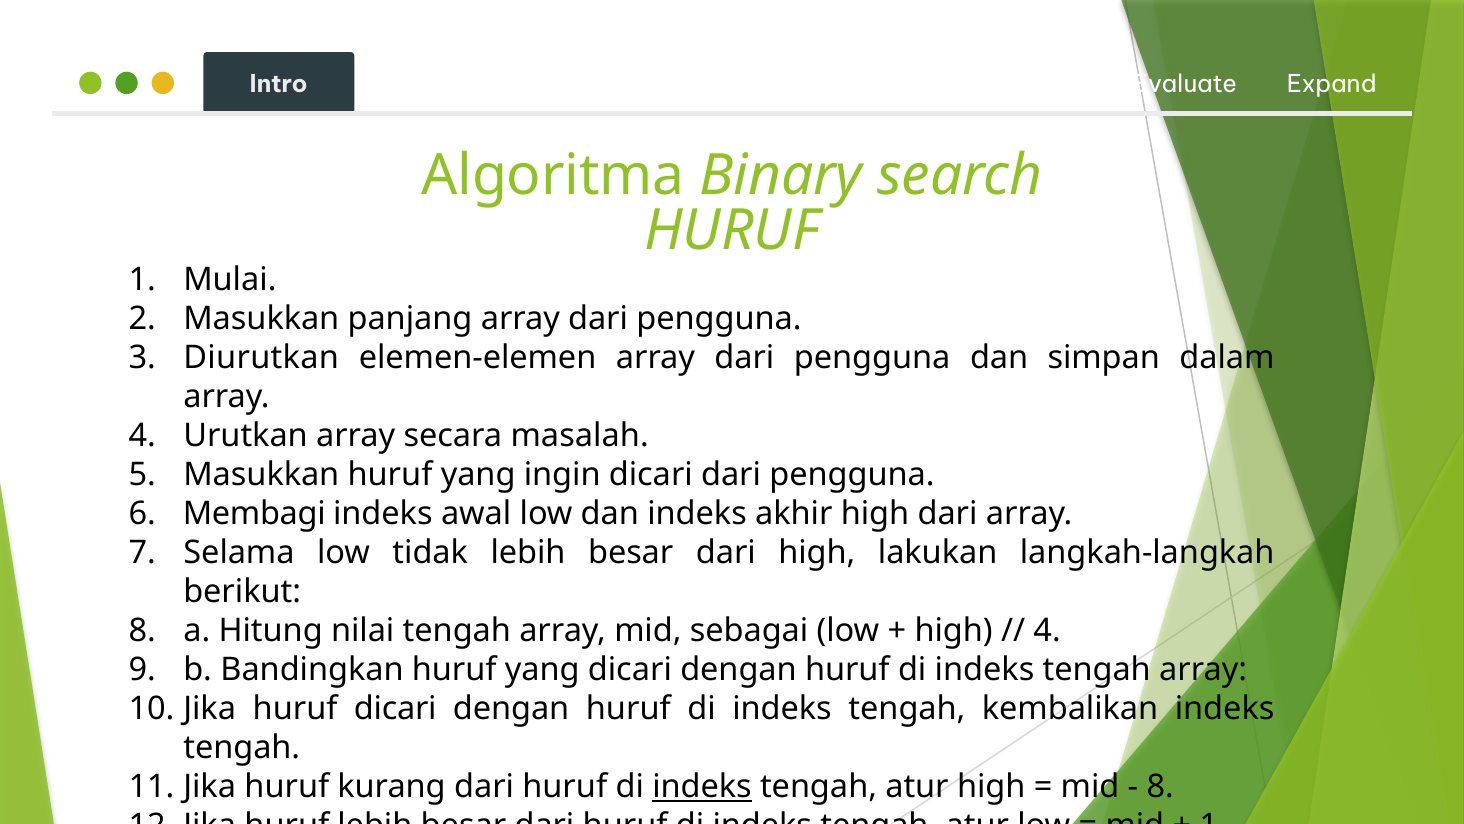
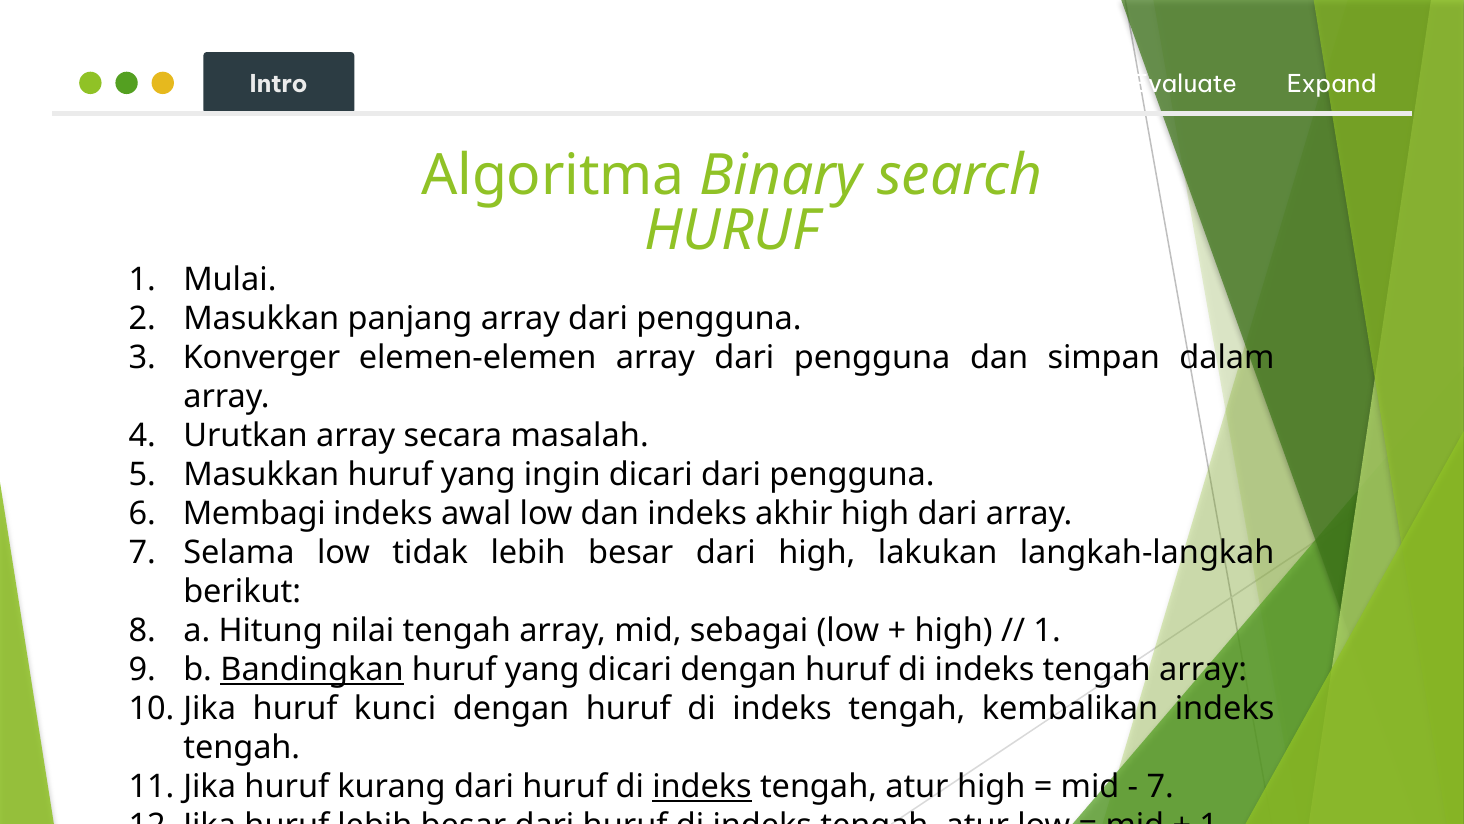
Diurutkan: Diurutkan -> Konverger (262, 357)
4: 4 -> 1 (1047, 630)
Bandingkan underline: none -> present (312, 670)
huruf dicari: dicari -> kunci (395, 709)
8: 8 -> 7 (1160, 787)
